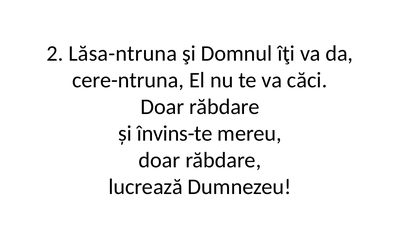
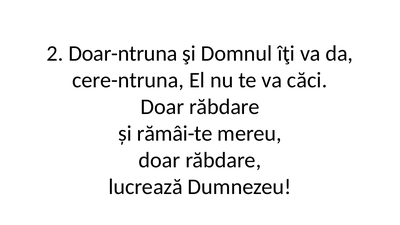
Lăsa-ntruna: Lăsa-ntruna -> Doar-ntruna (123, 53)
învins-te: învins-te -> rămâi-te (175, 133)
